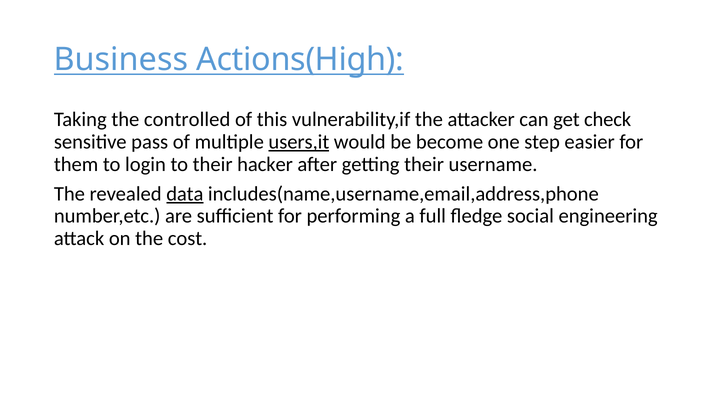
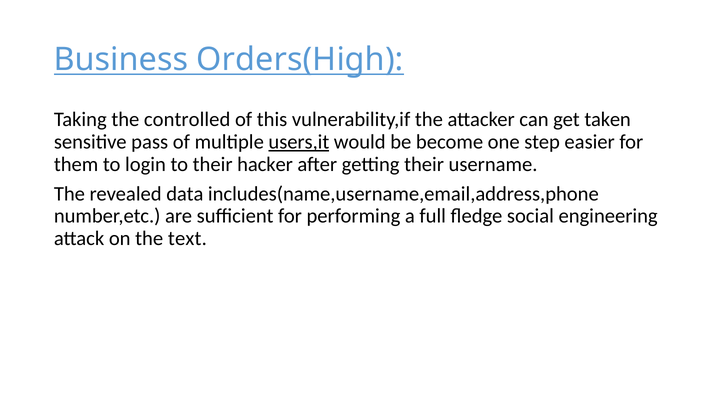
Actions(High: Actions(High -> Orders(High (300, 59)
check: check -> taken (608, 120)
data underline: present -> none (185, 194)
cost: cost -> text (187, 238)
